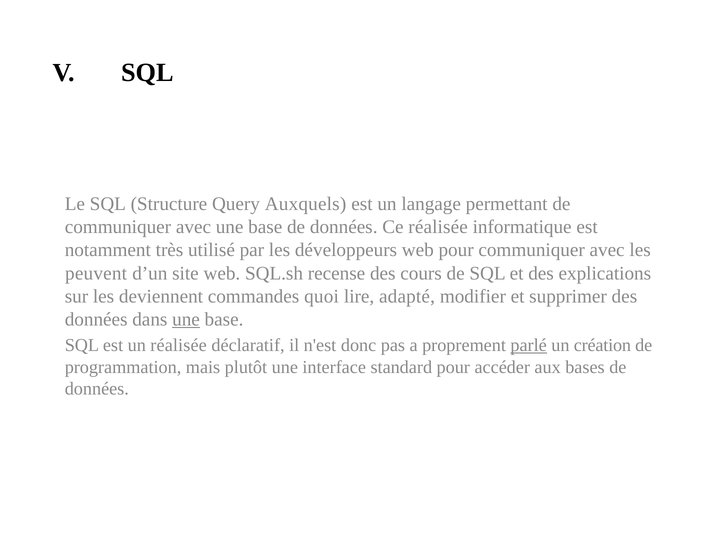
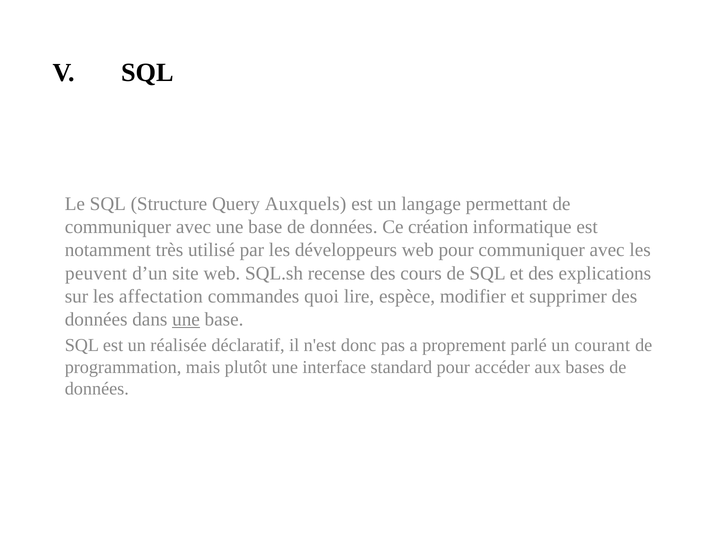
Ce réalisée: réalisée -> création (438, 227)
deviennent: deviennent -> affectation (161, 296)
adapté: adapté -> espèce (407, 296)
parlé underline: present -> none (529, 345)
création: création -> courant (602, 345)
